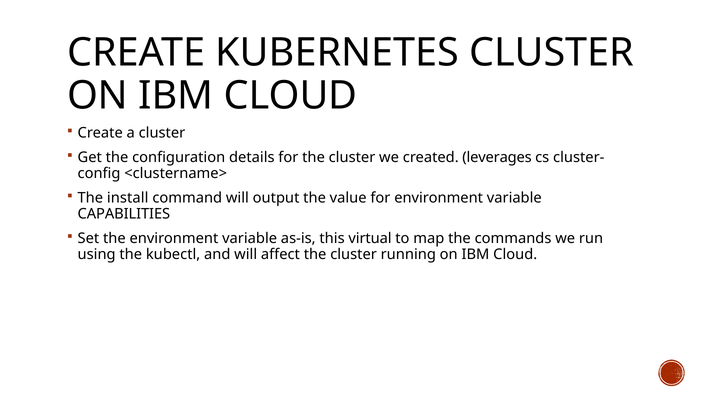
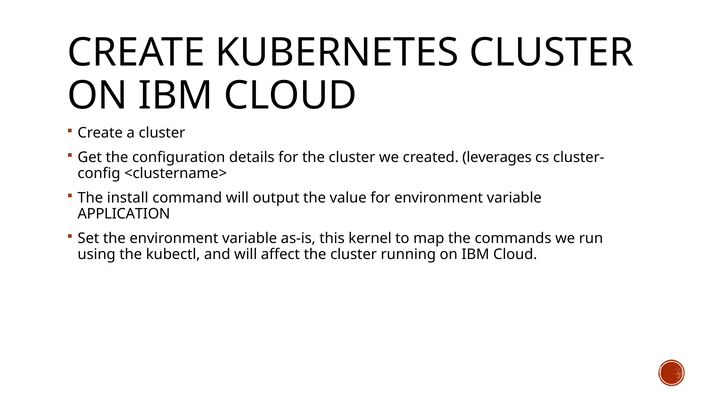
CAPABILITIES: CAPABILITIES -> APPLICATION (124, 214)
virtual: virtual -> kernel (370, 239)
